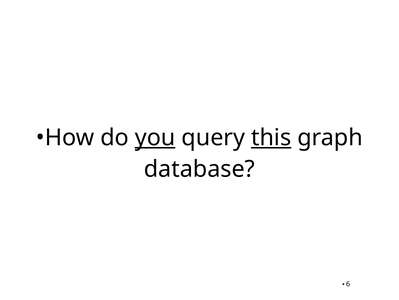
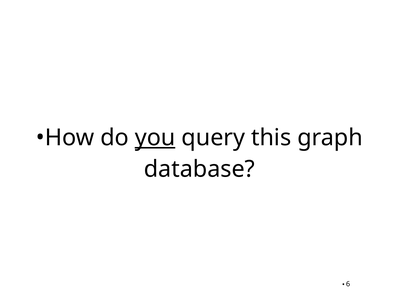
this underline: present -> none (271, 137)
